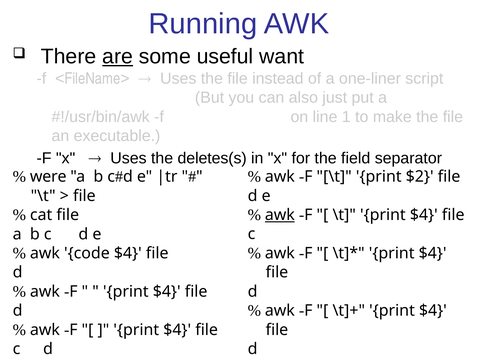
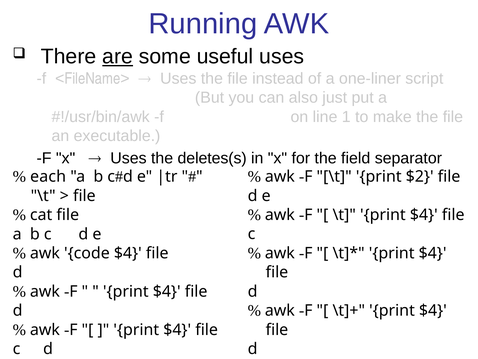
useful want: want -> uses (282, 56)
were: were -> each (48, 176)
awk underline: present -> none (280, 215)
